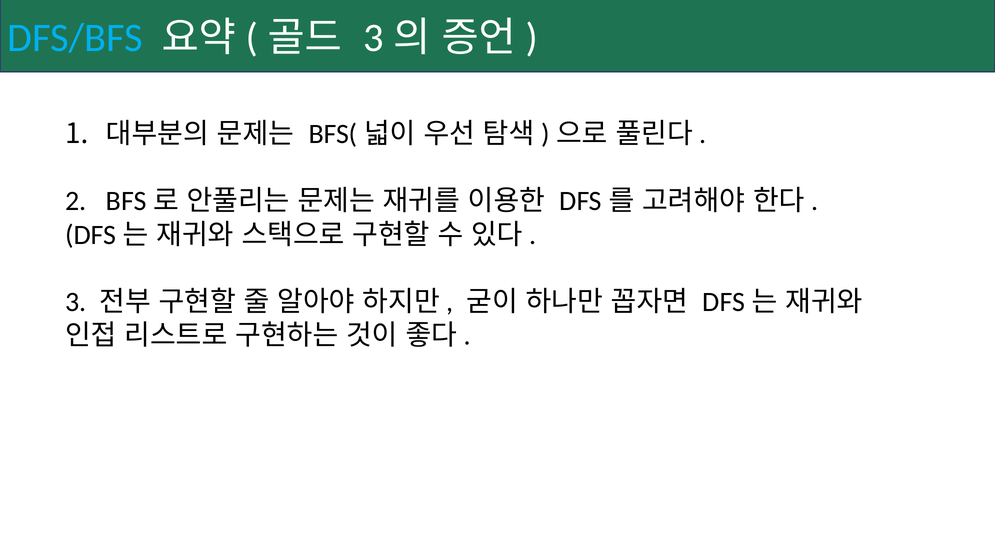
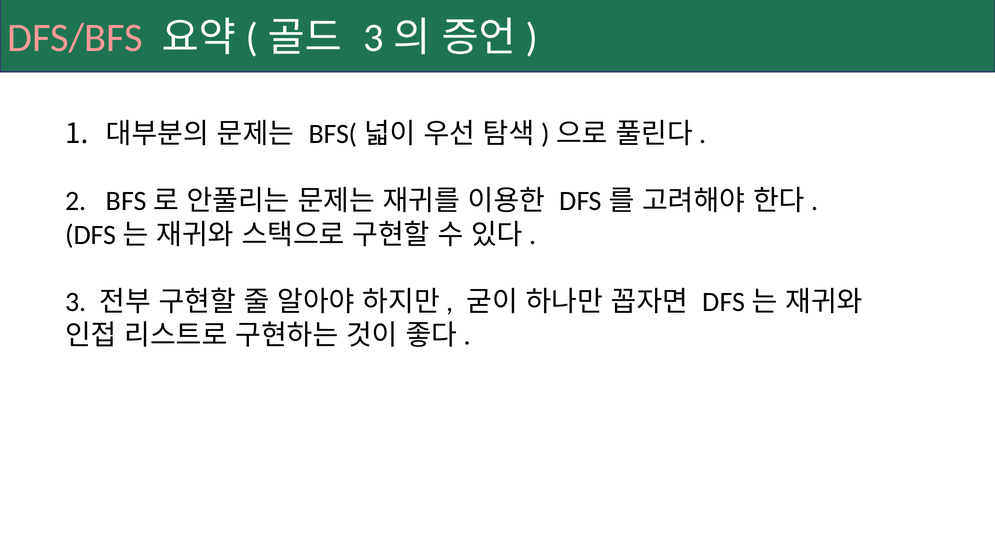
DFS/BFS colour: light blue -> pink (75, 38)
